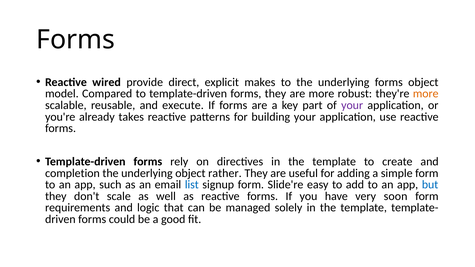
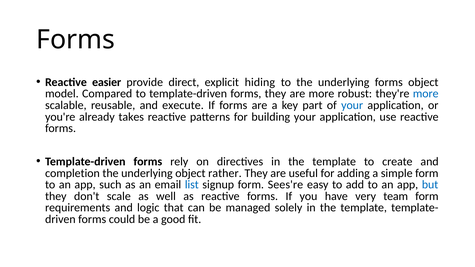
wired: wired -> easier (107, 82)
makes: makes -> hiding (260, 82)
more colour: orange -> blue (426, 94)
your colour: purple -> blue (352, 105)
Slide're: Slide're -> Sees're (285, 185)
soon: soon -> team (396, 196)
